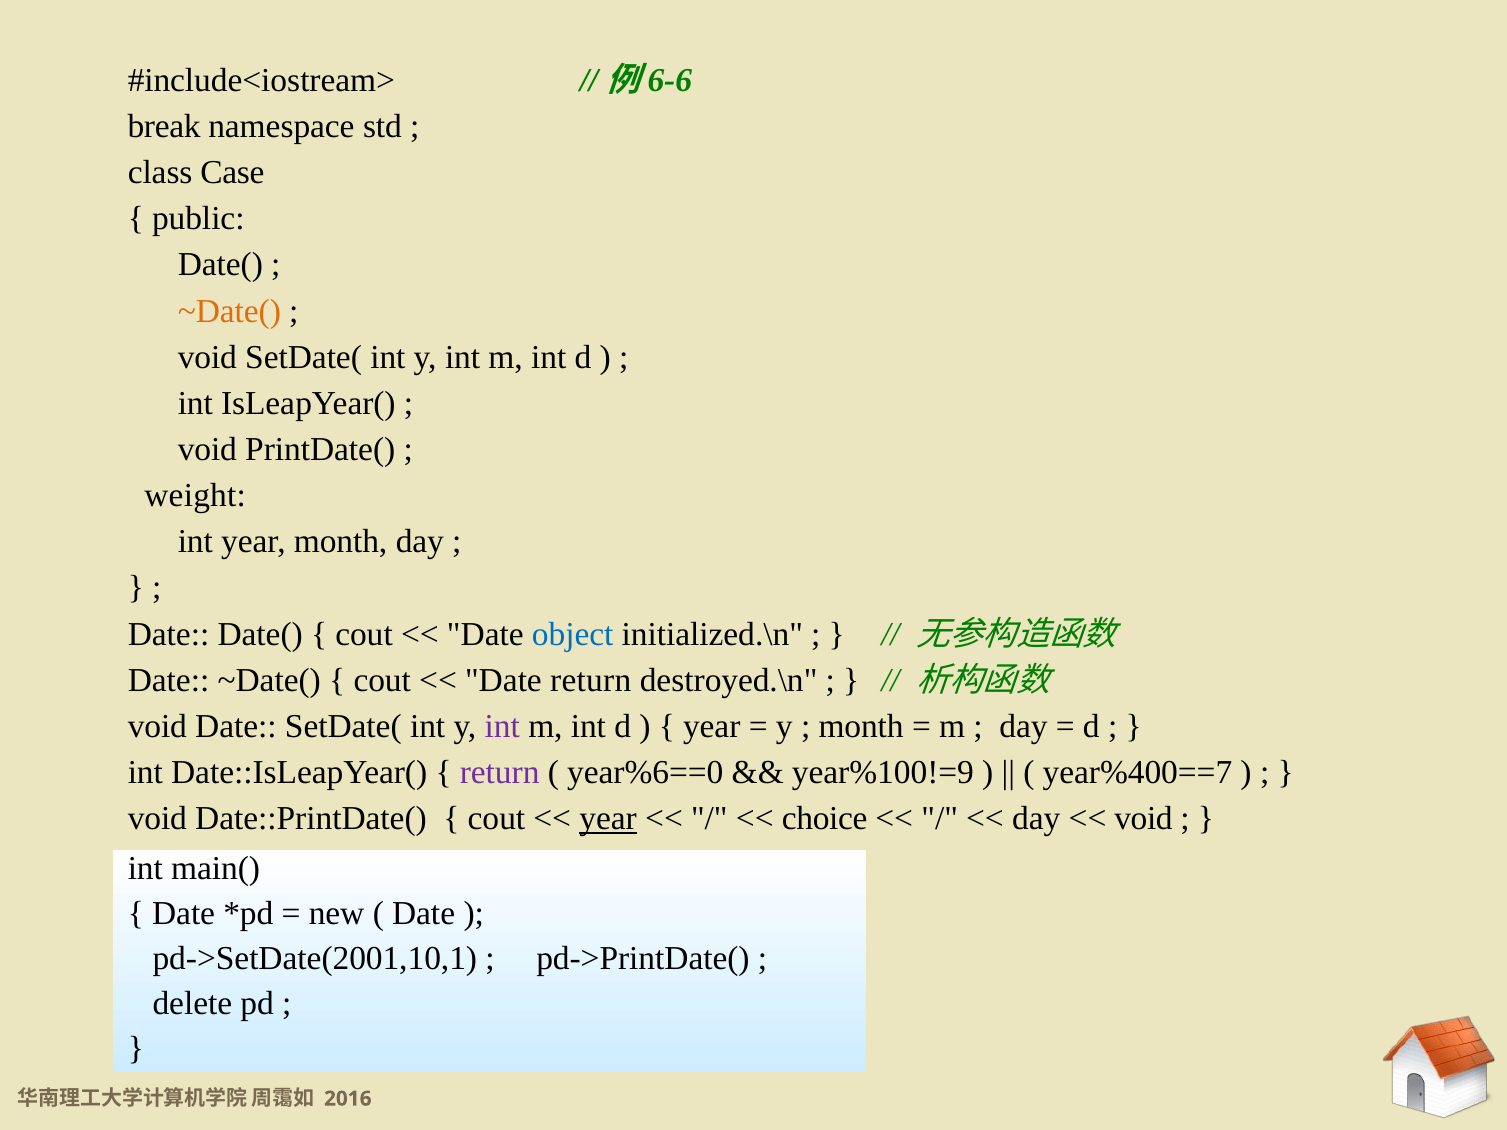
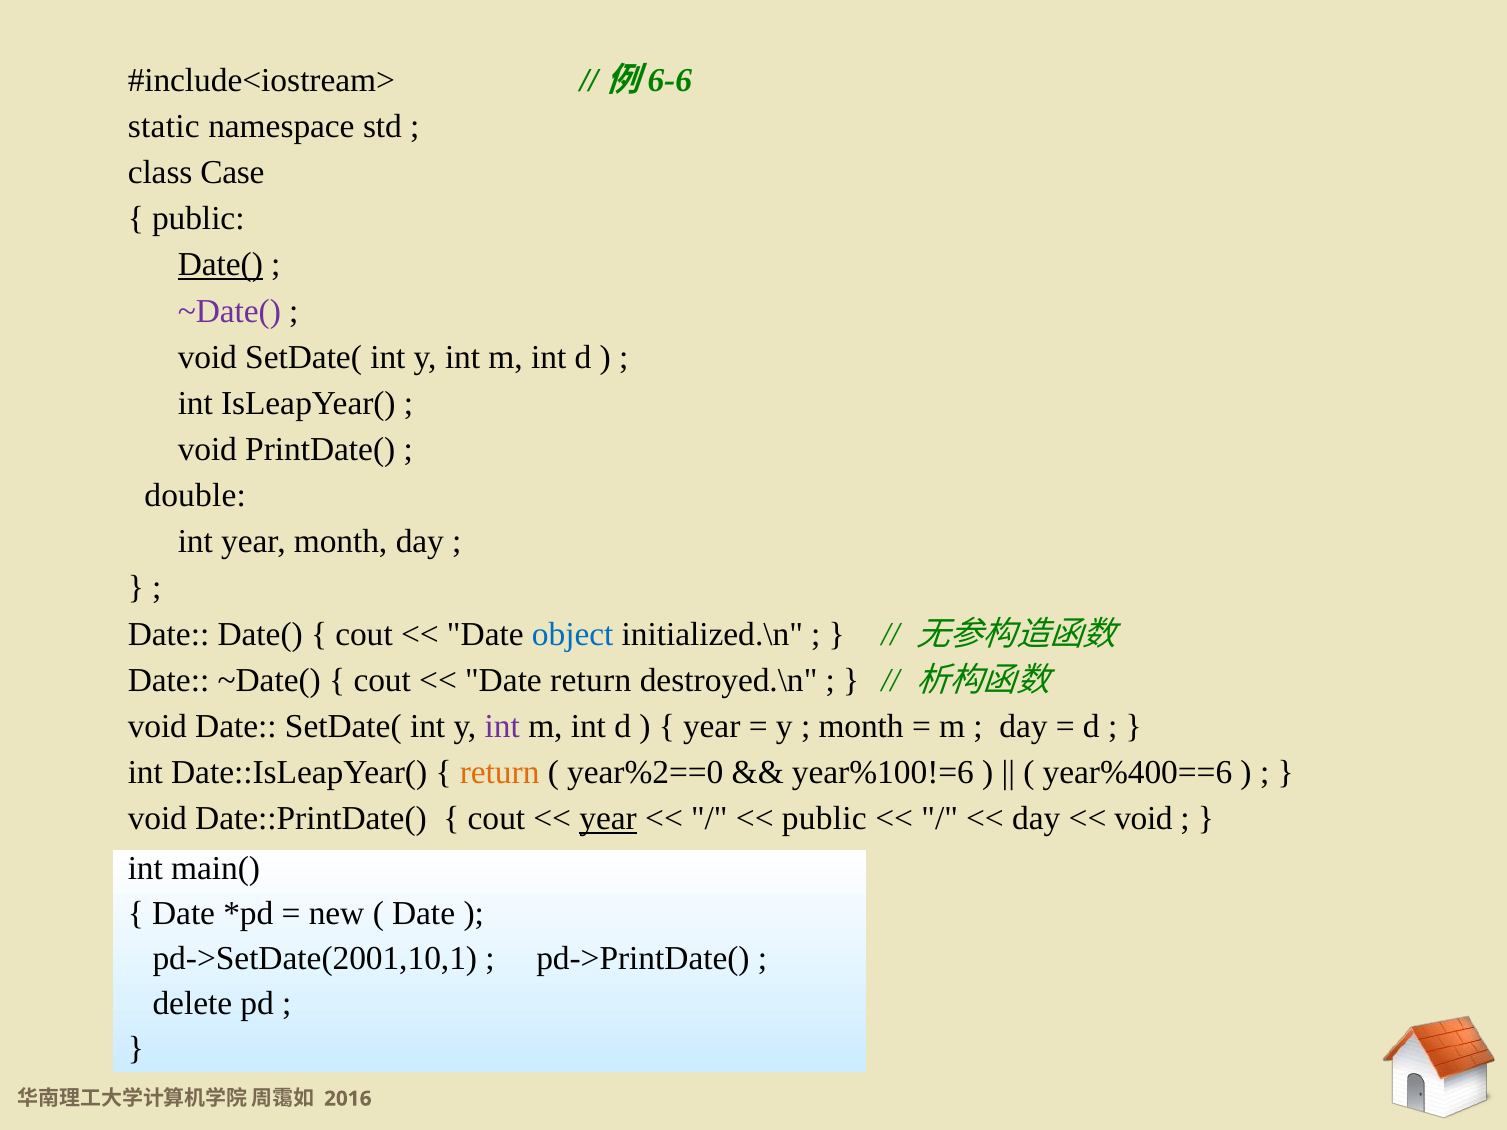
break: break -> static (164, 126)
Date( underline: none -> present (220, 265)
~Date( colour: orange -> purple (229, 311)
weight: weight -> double (195, 496)
return colour: purple -> orange (500, 773)
year%6==0: year%6==0 -> year%2==0 (645, 773)
year%100!=9: year%100!=9 -> year%100!=6 (883, 773)
year%400==7: year%400==7 -> year%400==6 (1137, 773)
choice: choice -> public (824, 819)
